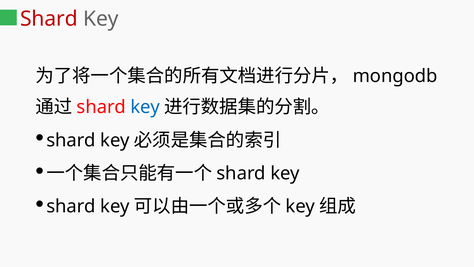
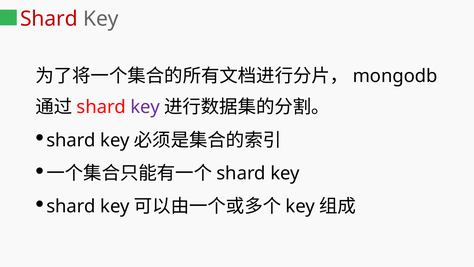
key colour: blue -> purple (145, 107)
